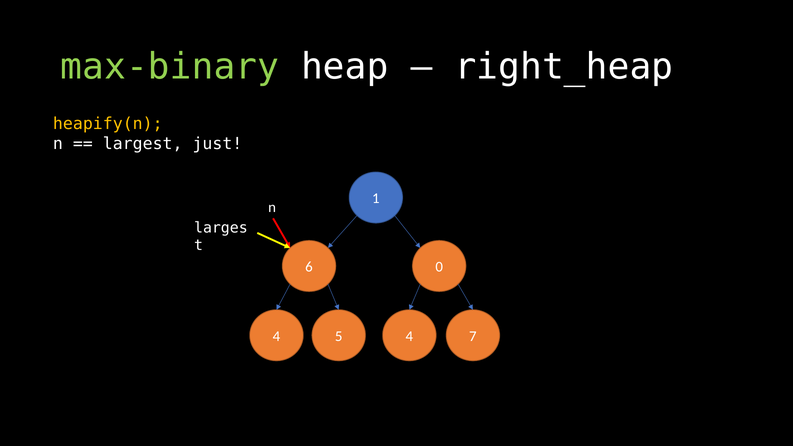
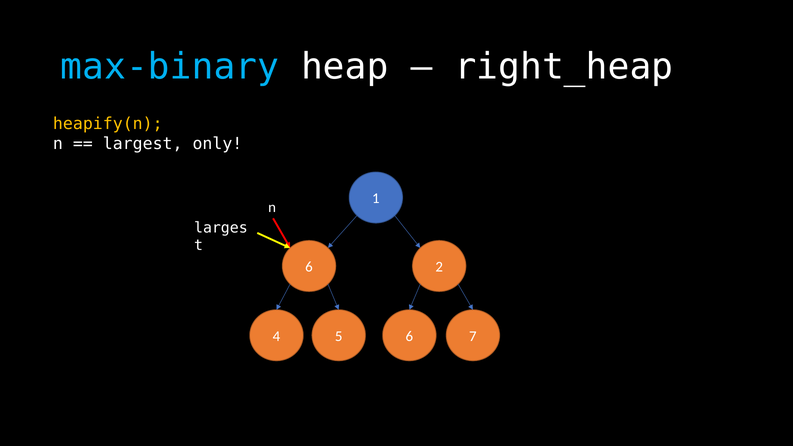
max-binary colour: light green -> light blue (170, 67)
just: just -> only (217, 144)
0: 0 -> 2 (439, 267)
5 4: 4 -> 6 (409, 336)
